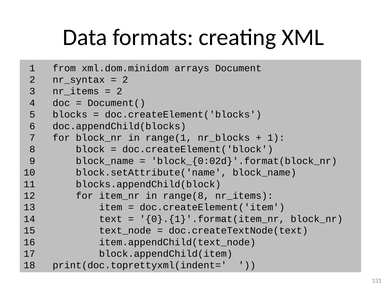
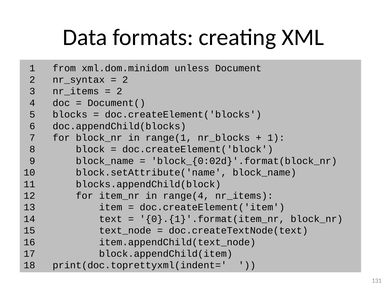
arrays: arrays -> unless (192, 68)
range(8: range(8 -> range(4 (186, 196)
